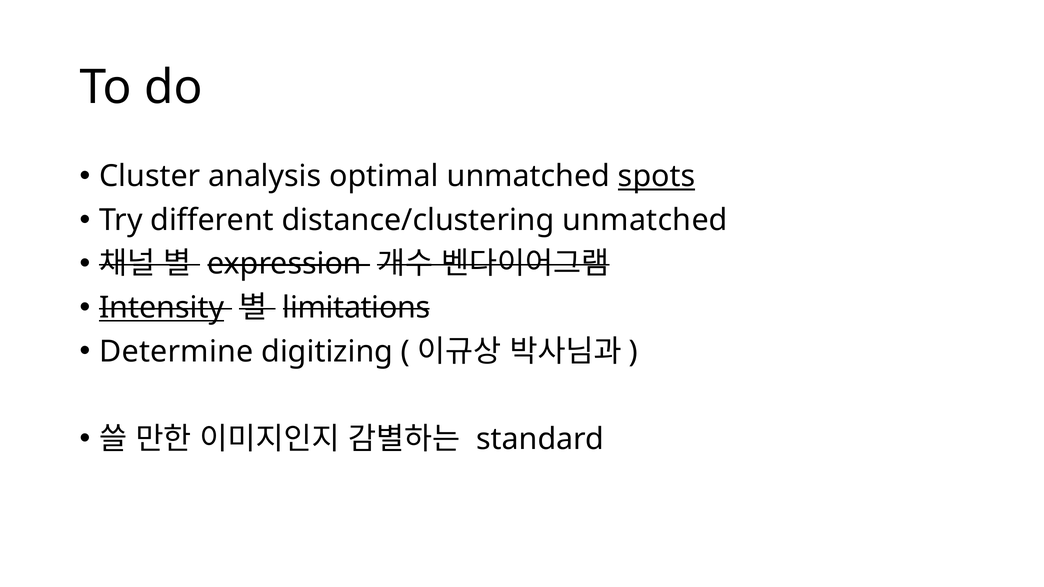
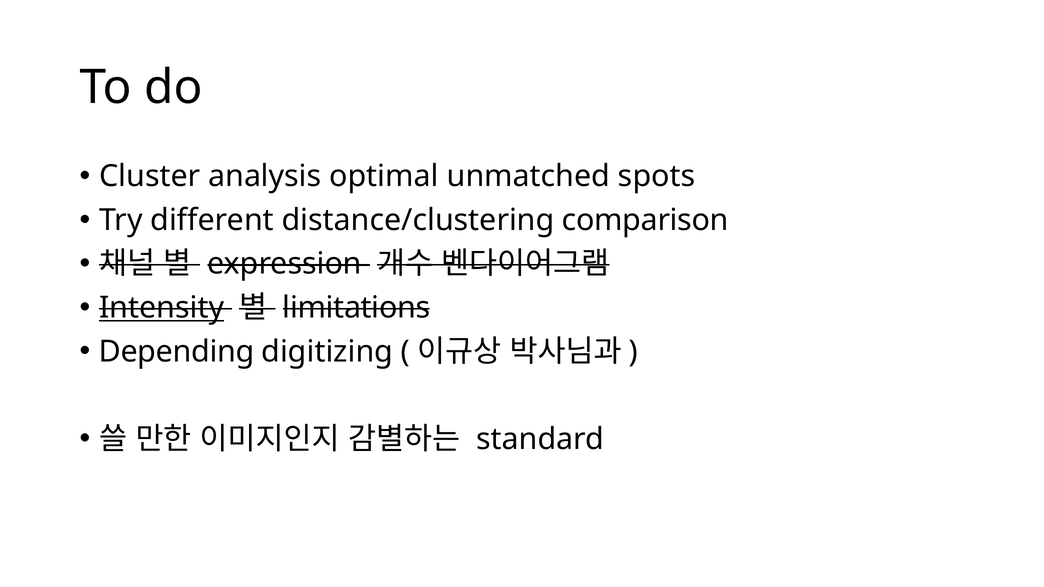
spots underline: present -> none (657, 177)
distance/clustering unmatched: unmatched -> comparison (645, 220)
Determine: Determine -> Depending (177, 352)
